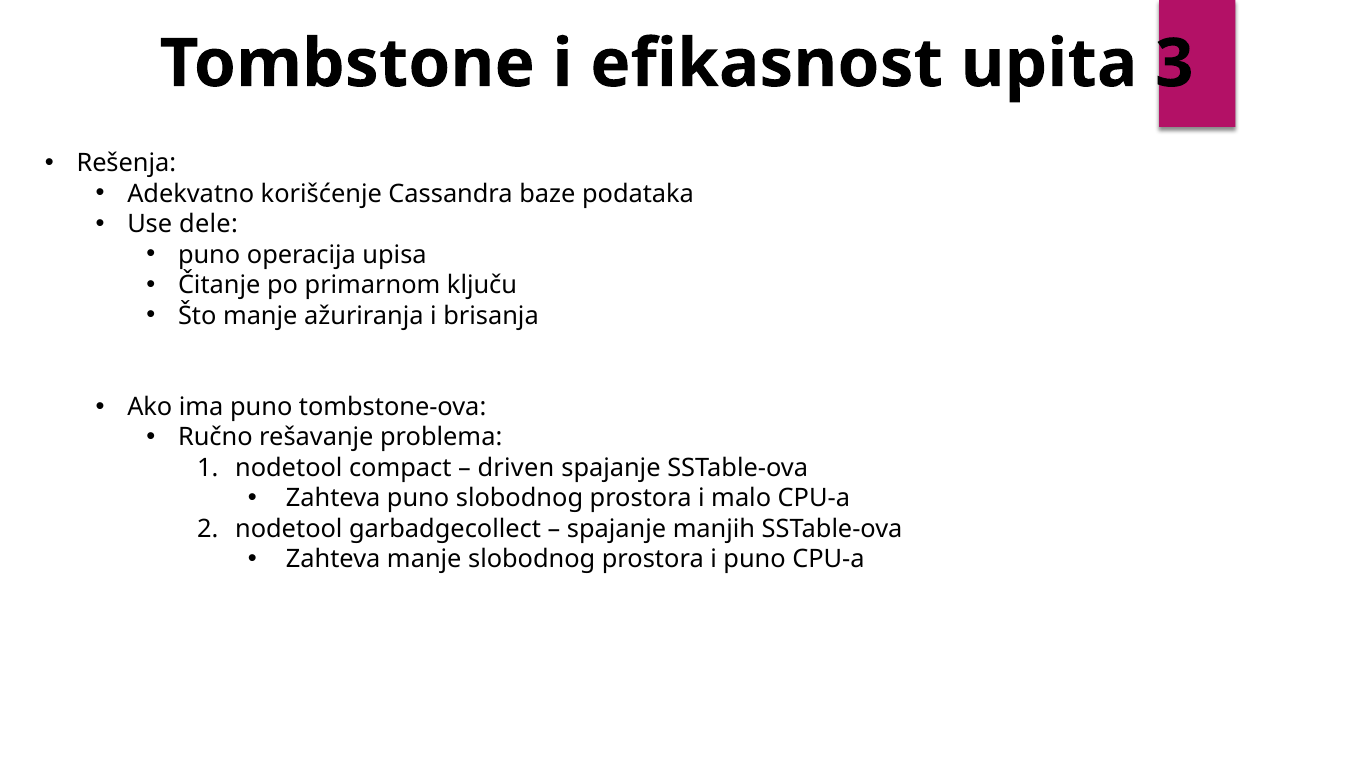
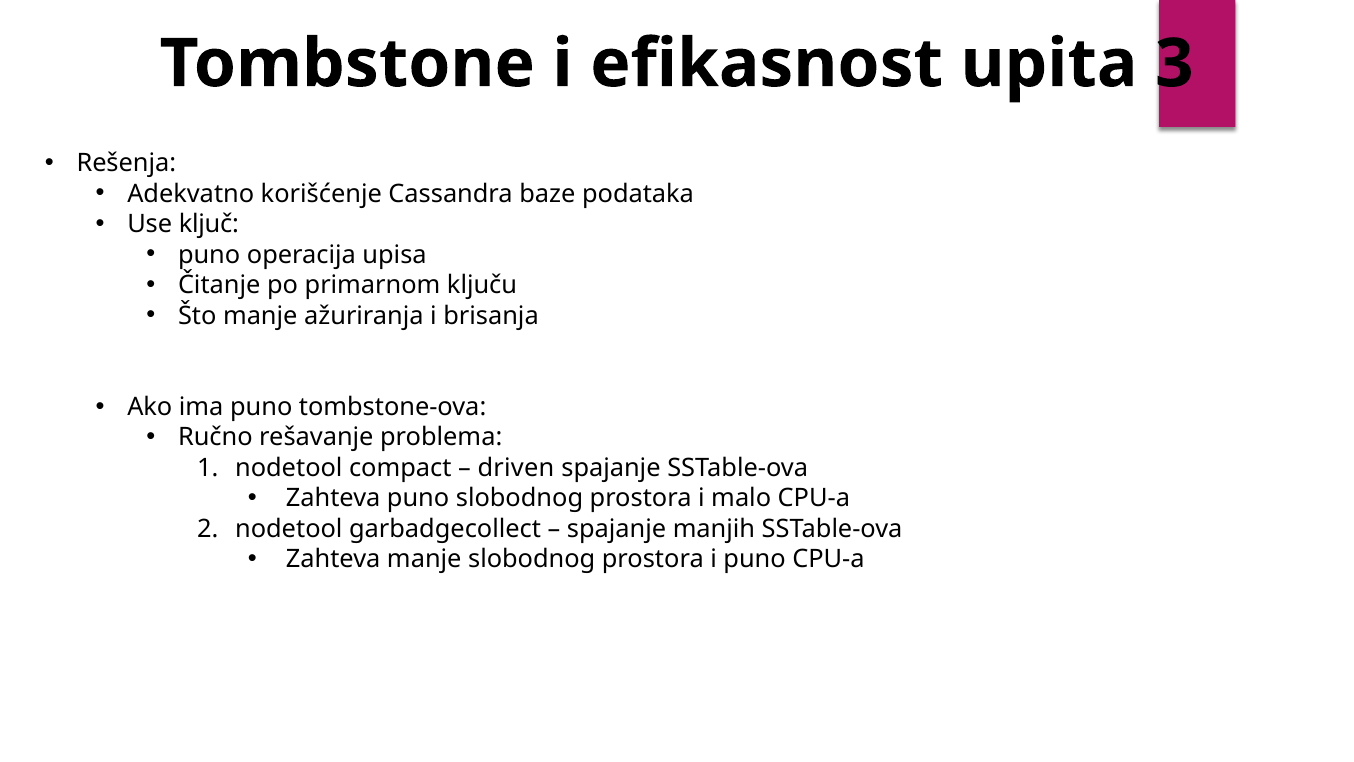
dele: dele -> ključ (209, 224)
